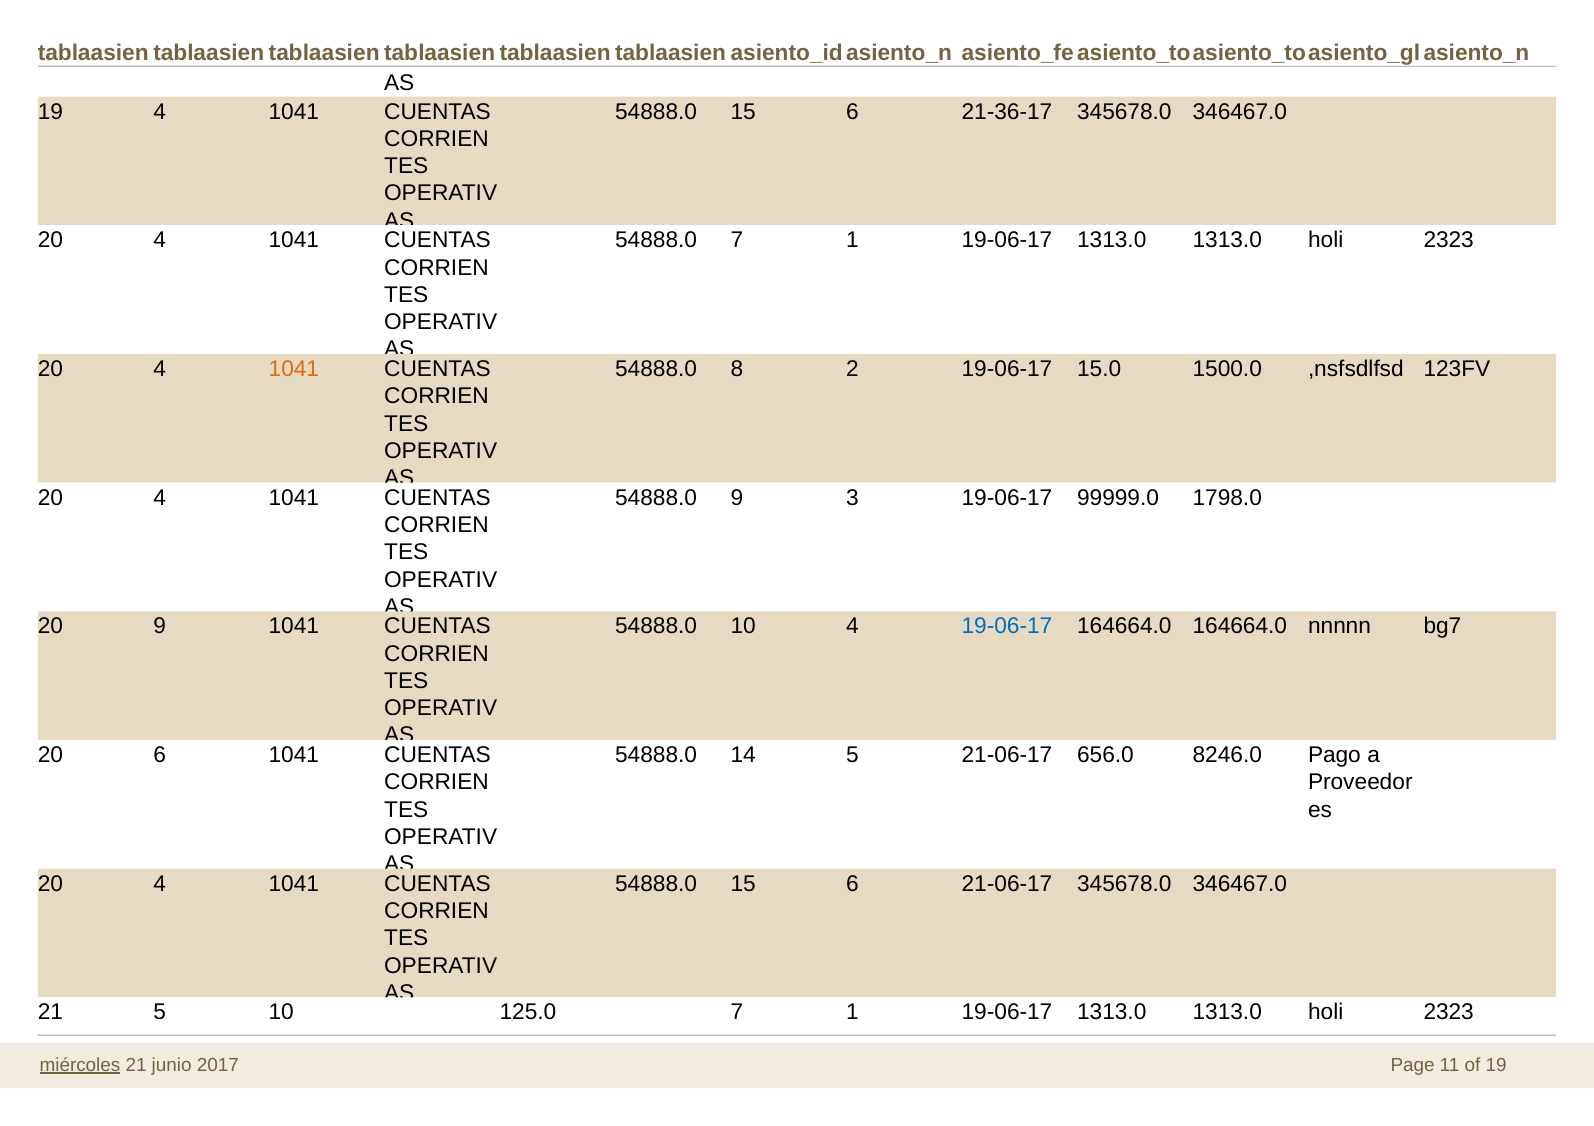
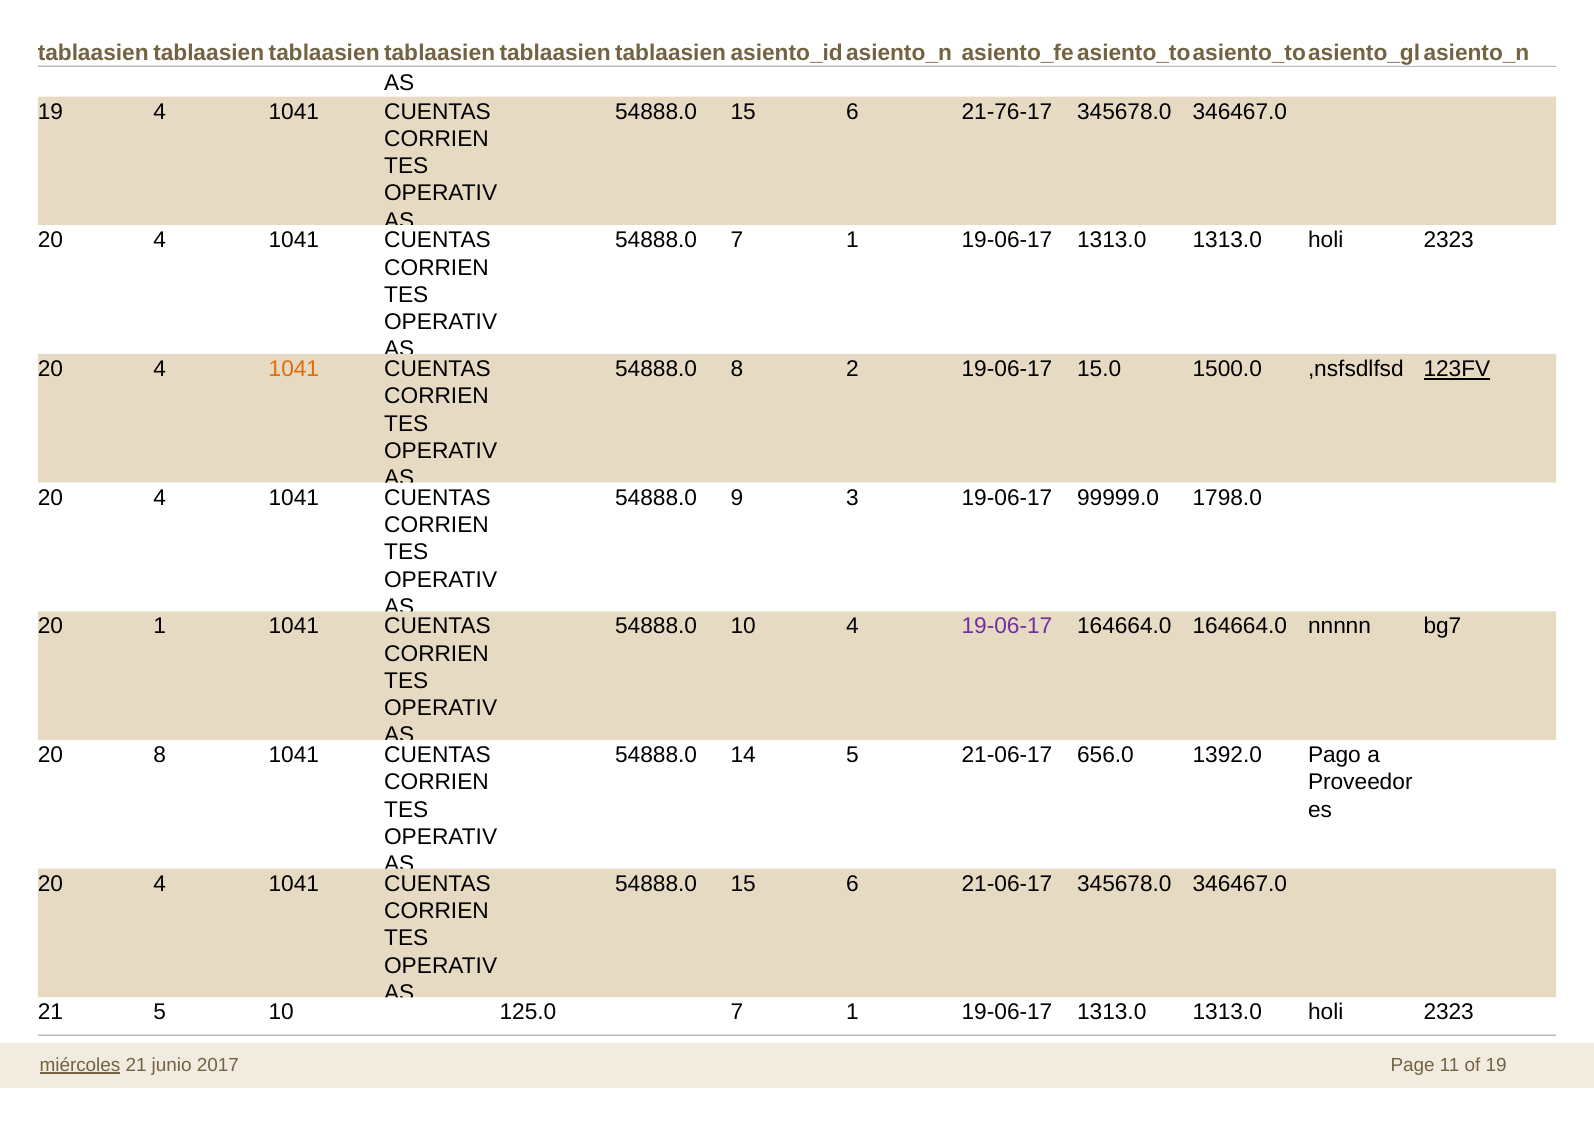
21-36-17: 21-36-17 -> 21-76-17 (1007, 112)
123FV underline: none -> present (1457, 369)
20 9: 9 -> 1 (160, 627)
19-06-17 colour: blue -> purple (1007, 627)
20 6: 6 -> 8 (160, 755)
8246.0: 8246.0 -> 1392.0 (1227, 755)
